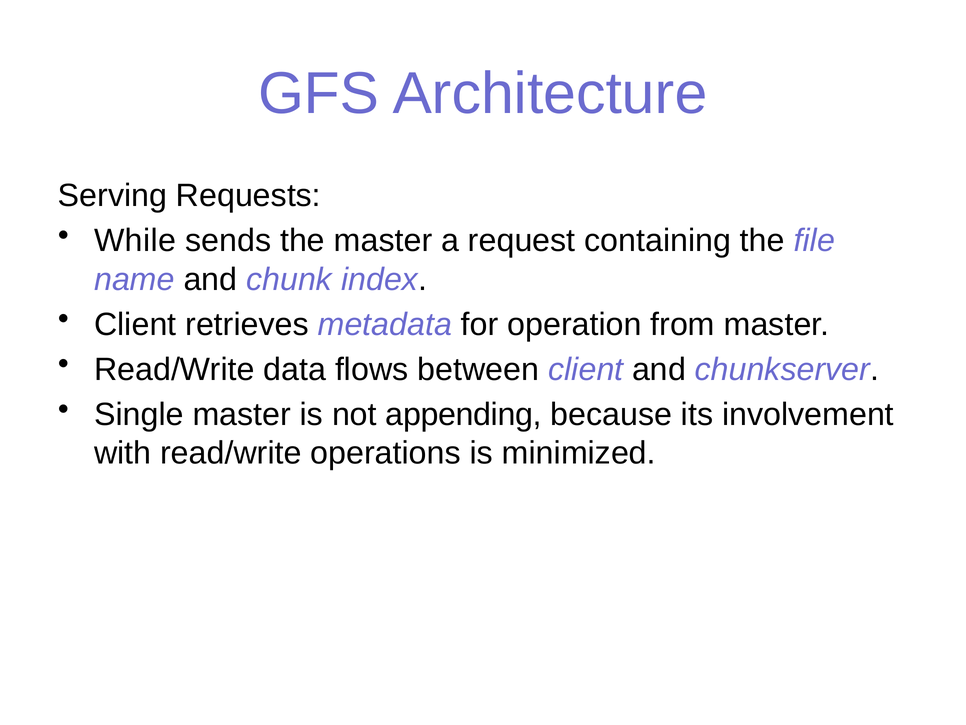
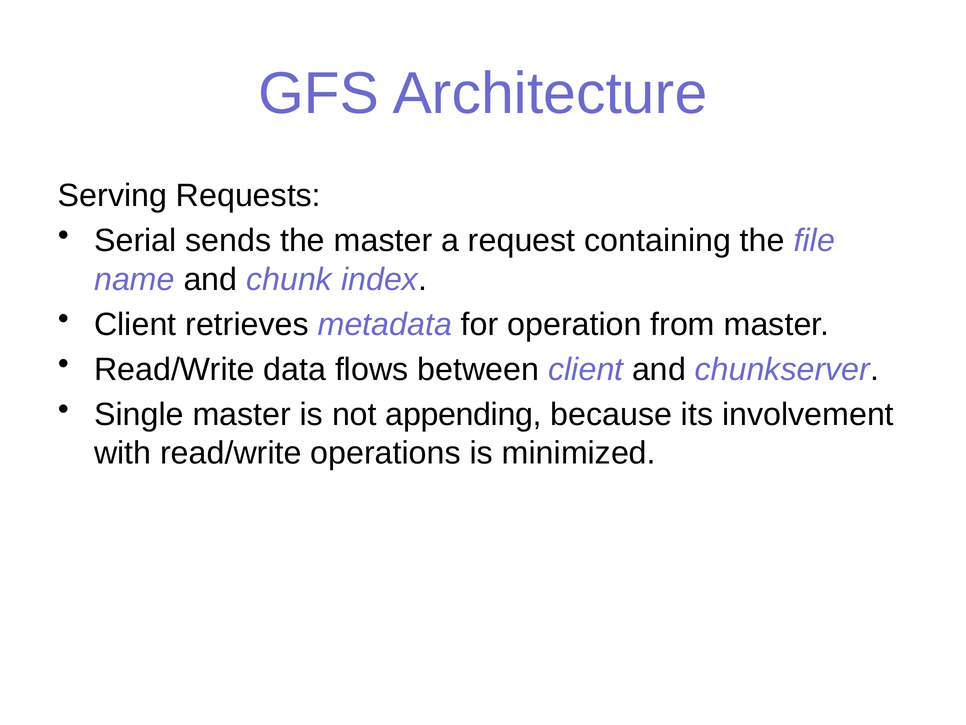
While: While -> Serial (135, 241)
